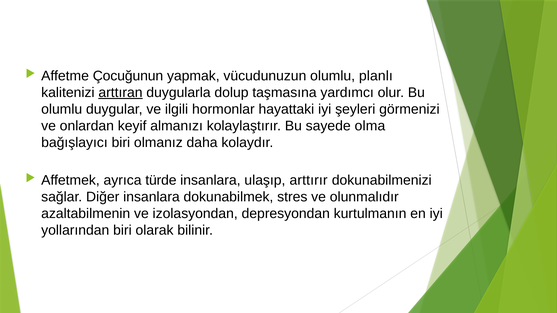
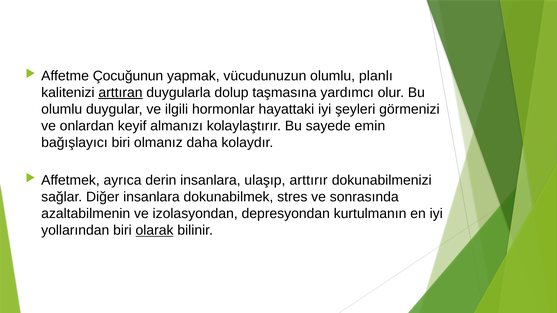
olma: olma -> emin (370, 126)
türde: türde -> derin (161, 180)
olunmalıdır: olunmalıdır -> sonrasında (364, 197)
olarak underline: none -> present (155, 231)
